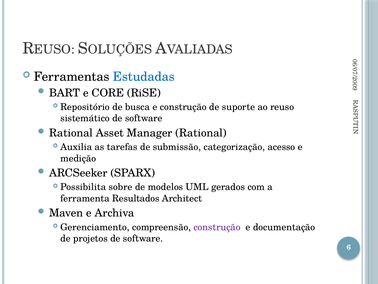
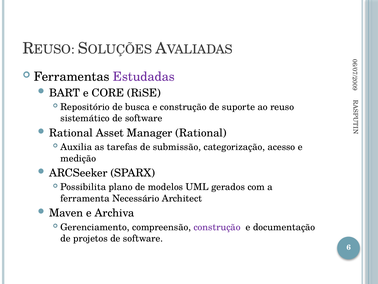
Estudadas colour: blue -> purple (144, 76)
sobre: sobre -> plano (121, 187)
Resultados: Resultados -> Necessário (136, 198)
